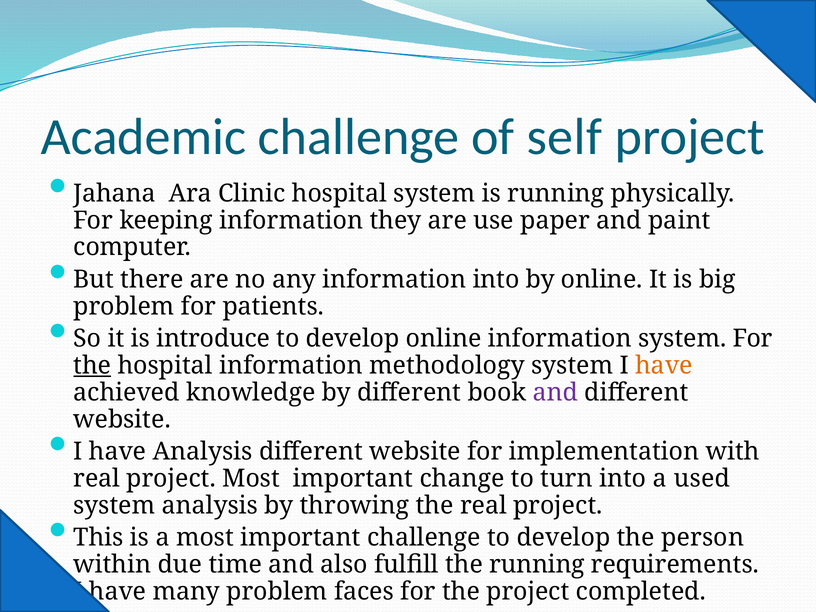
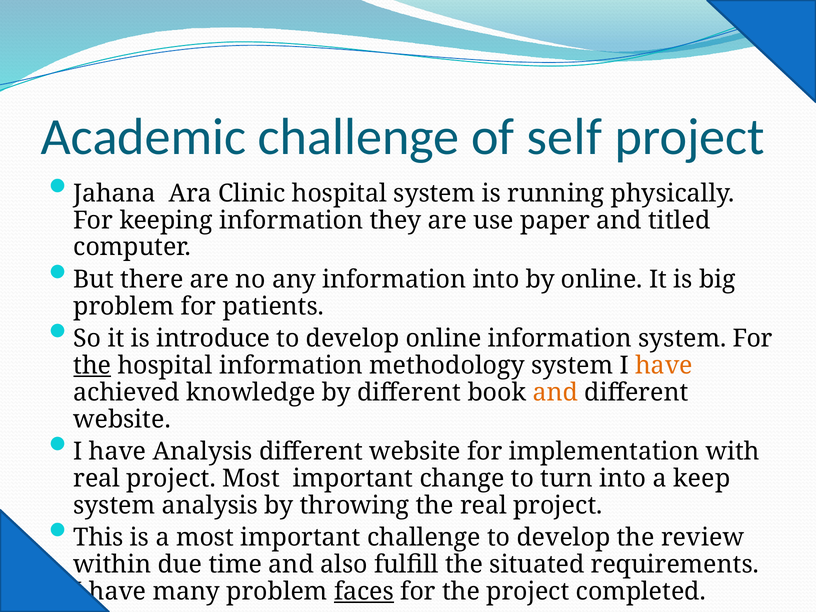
paint: paint -> titled (679, 220)
and colour: purple -> orange (555, 392)
used: used -> keep (702, 478)
person: person -> review (703, 538)
the running: running -> situated (537, 564)
faces underline: none -> present (364, 591)
